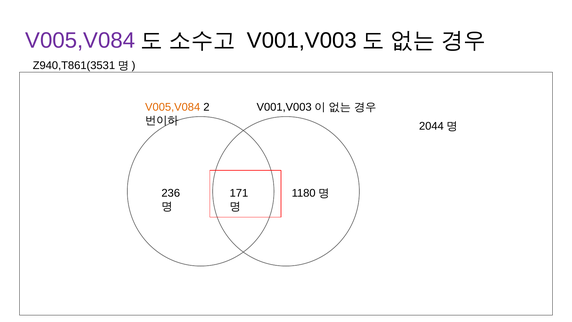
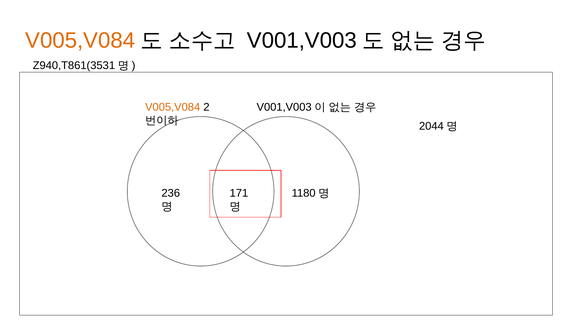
V005,V084 colour: purple -> orange (80, 40)
